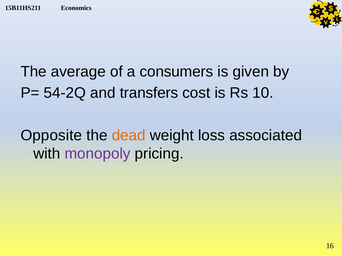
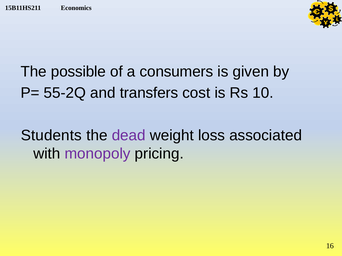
average: average -> possible (78, 72)
54-2Q: 54-2Q -> 55-2Q (65, 93)
Opposite: Opposite -> Students (51, 136)
dead colour: orange -> purple (129, 136)
